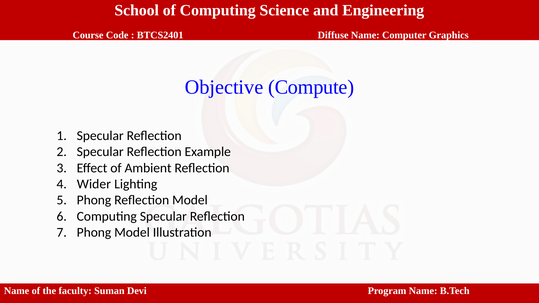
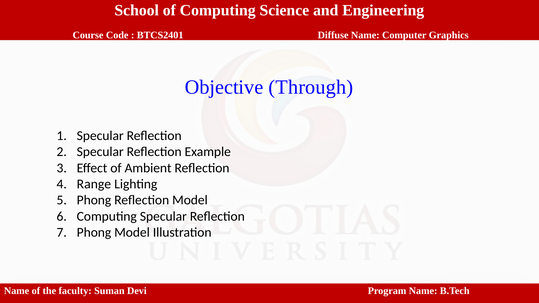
Compute: Compute -> Through (311, 87)
Wider: Wider -> Range (94, 184)
